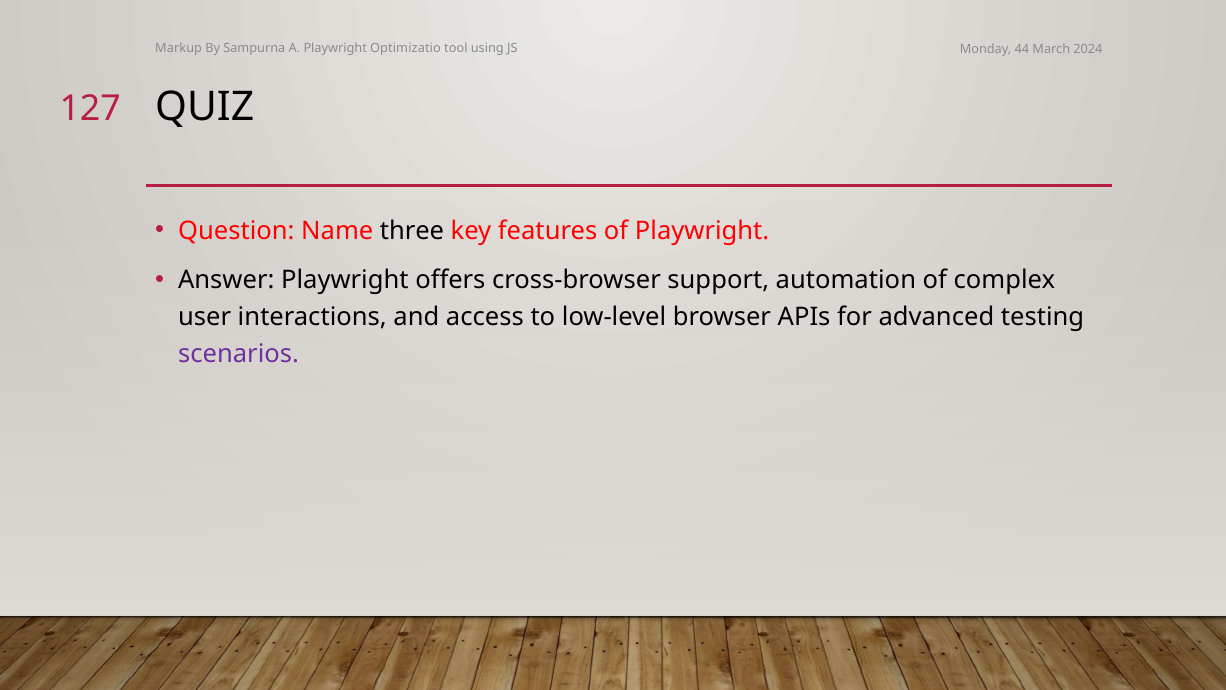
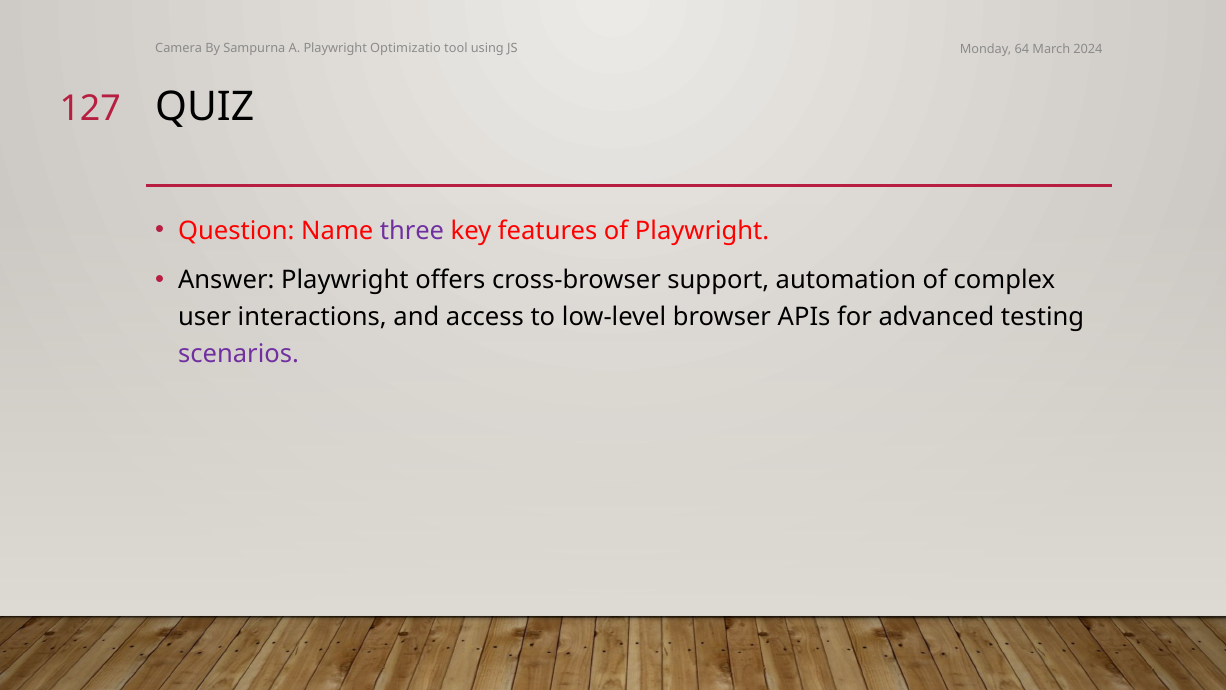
Markup: Markup -> Camera (179, 49)
44: 44 -> 64 (1022, 50)
three colour: black -> purple (412, 231)
